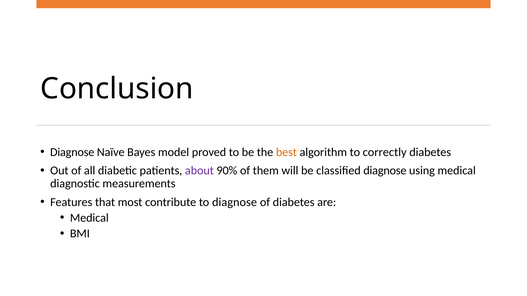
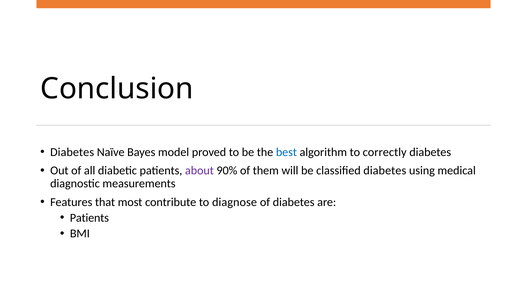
Diagnose: Diagnose -> Diabetes (72, 152)
best colour: orange -> blue (286, 152)
classified diagnose: diagnose -> diabetes (385, 171)
Medical: Medical -> Patients (89, 218)
